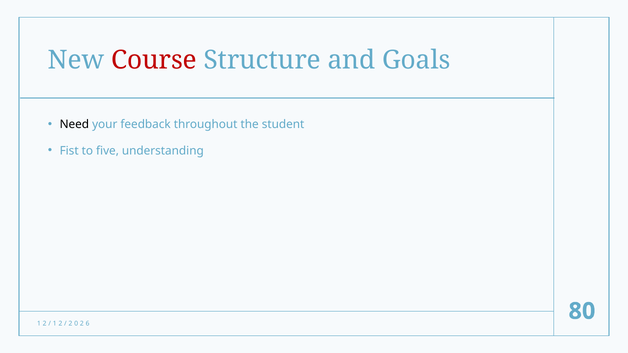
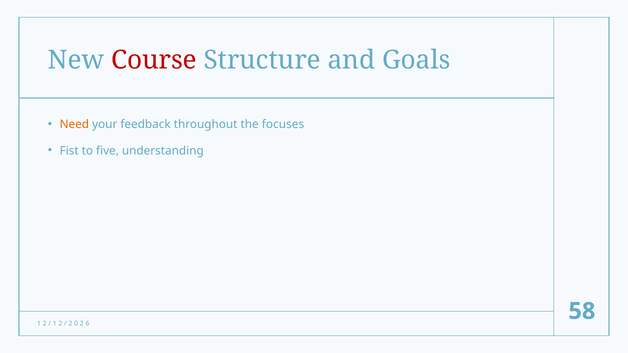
Need colour: black -> orange (74, 124)
student: student -> focuses (283, 124)
80: 80 -> 58 (582, 311)
